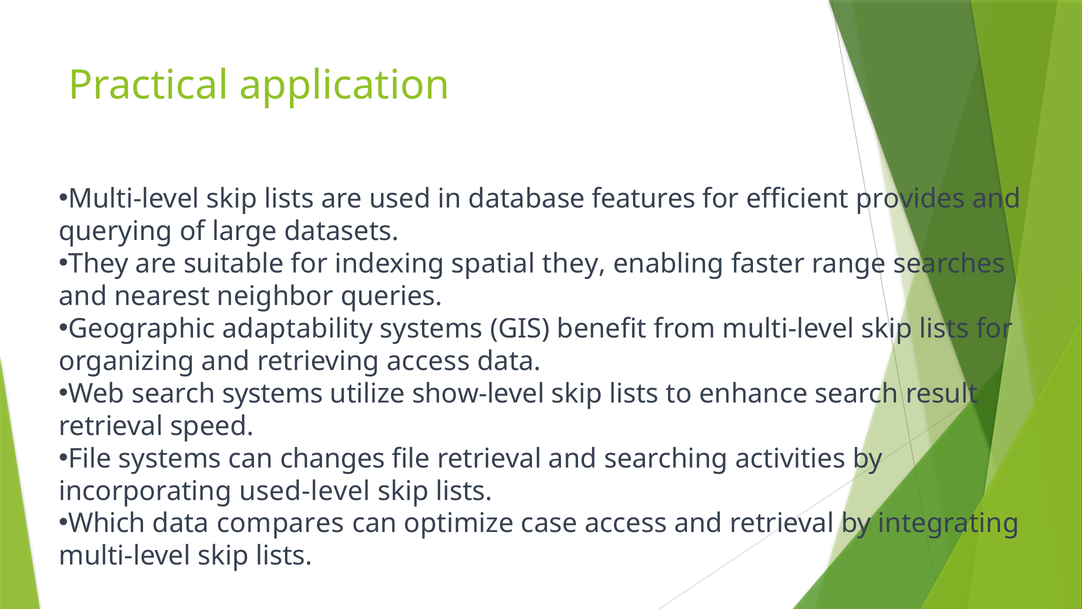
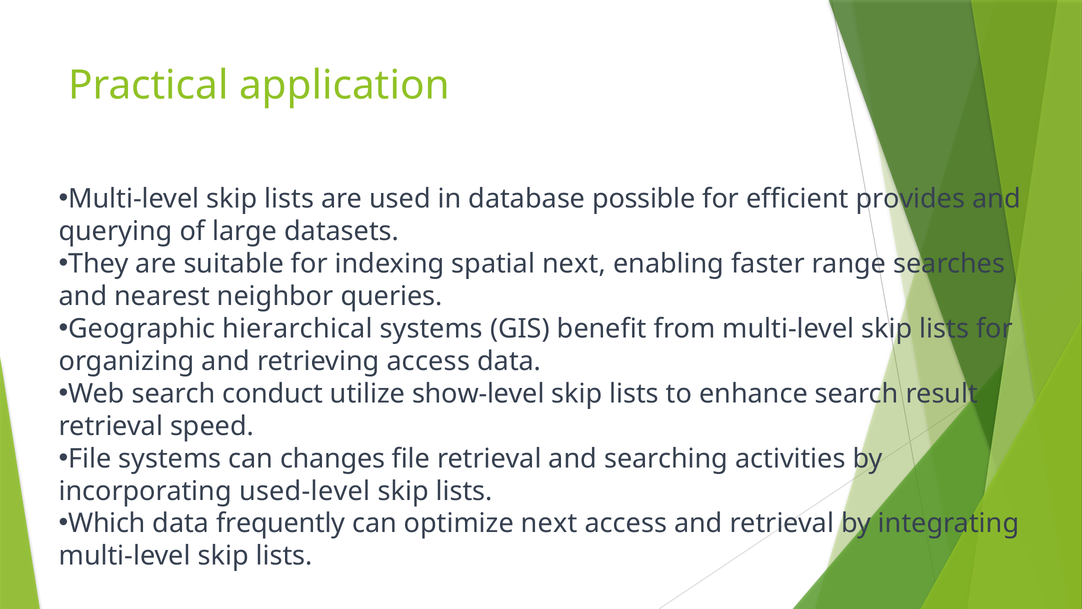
features: features -> possible (644, 199)
spatial they: they -> next (574, 264)
adaptability: adaptability -> hierarchical (297, 328)
search systems: systems -> conduct (273, 393)
compares: compares -> frequently (281, 523)
optimize case: case -> next (549, 523)
